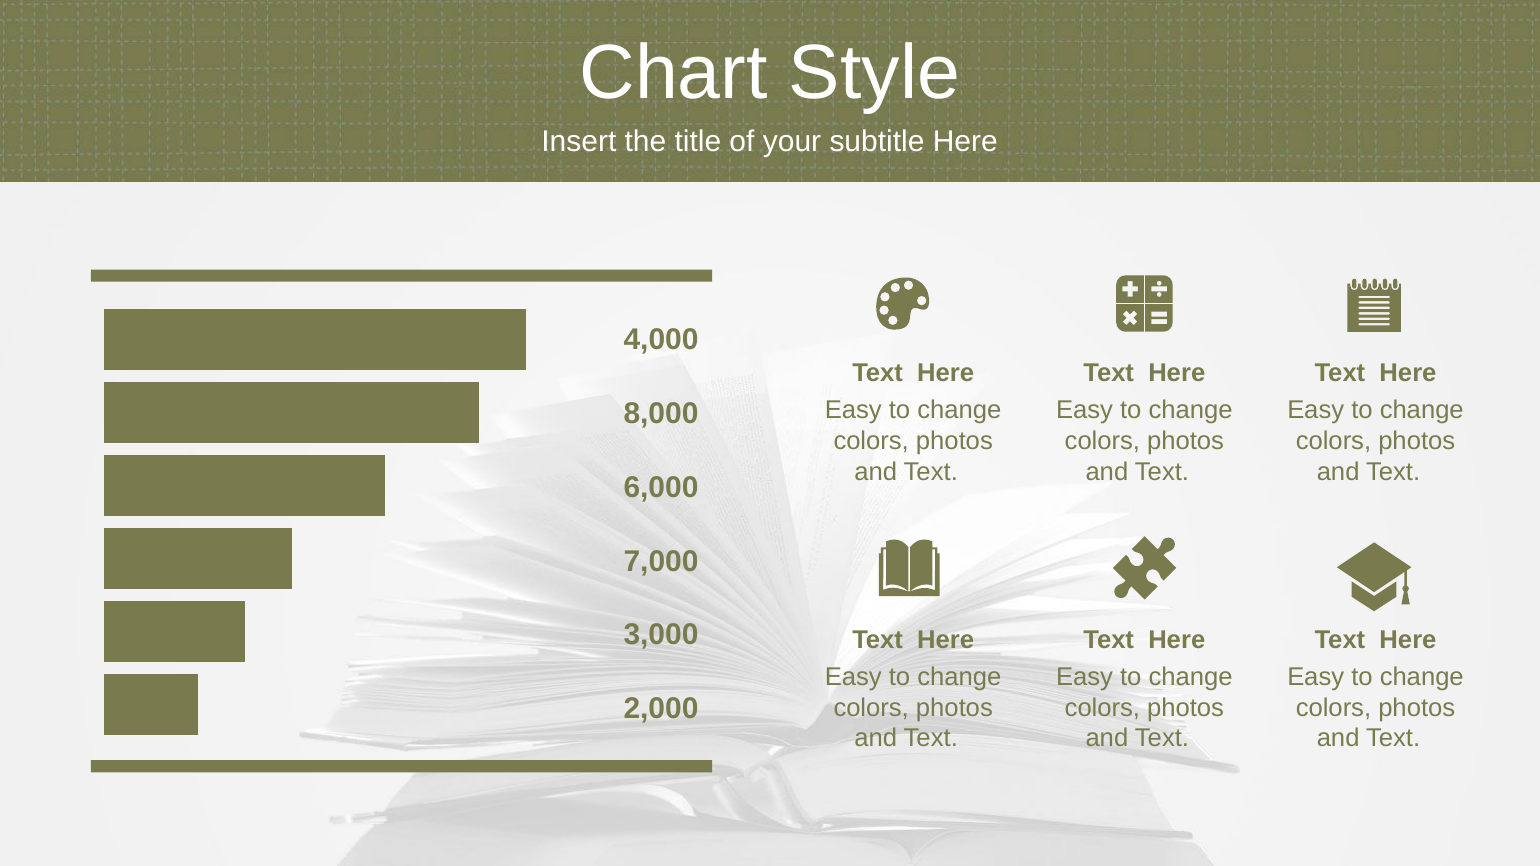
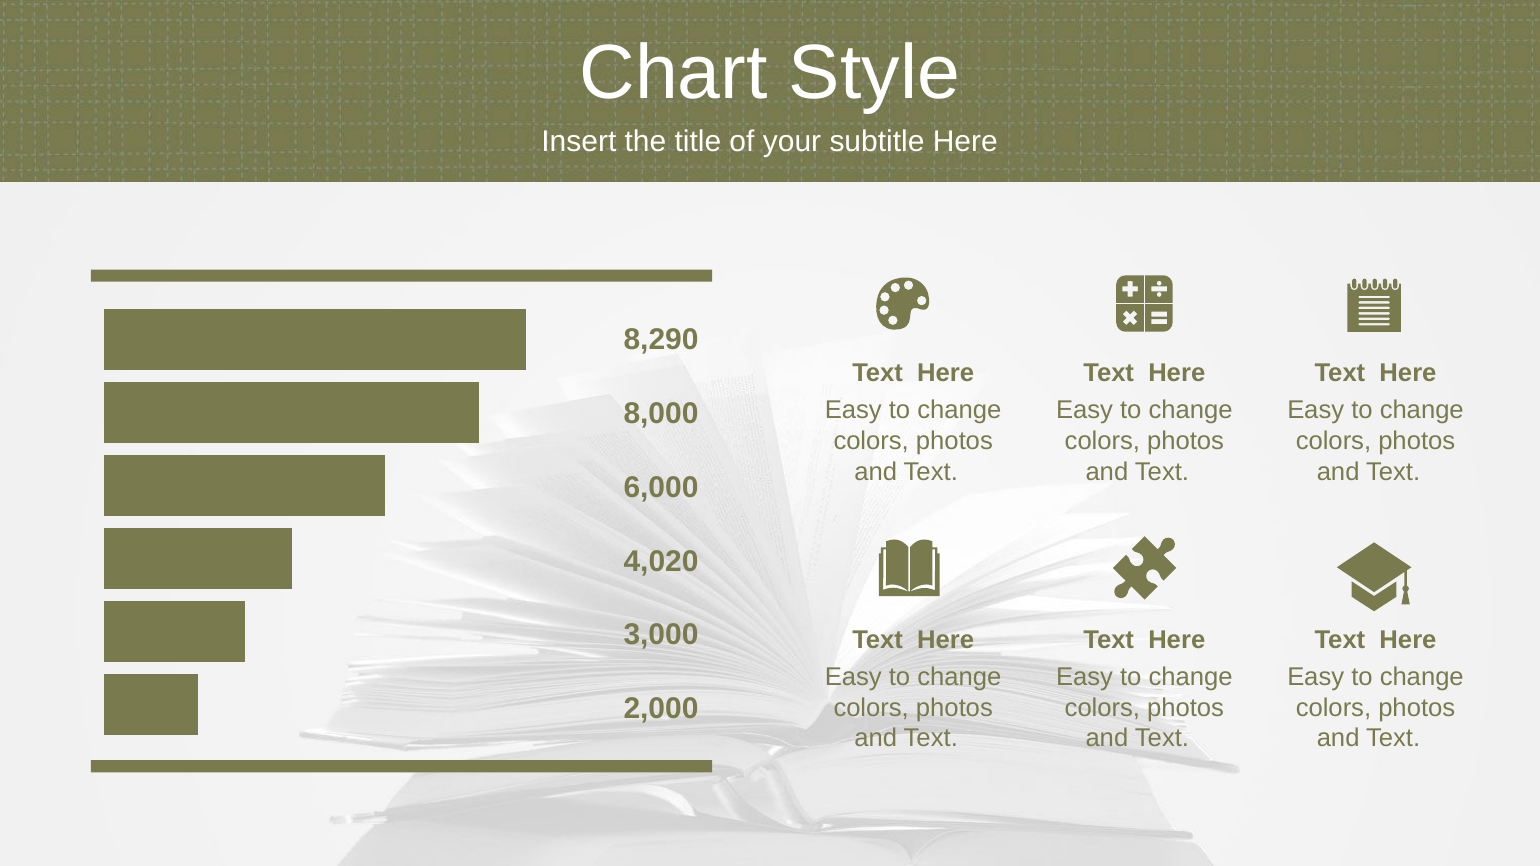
4,000: 4,000 -> 8,290 (661, 340)
7,000: 7,000 -> 4,020 (661, 561)
